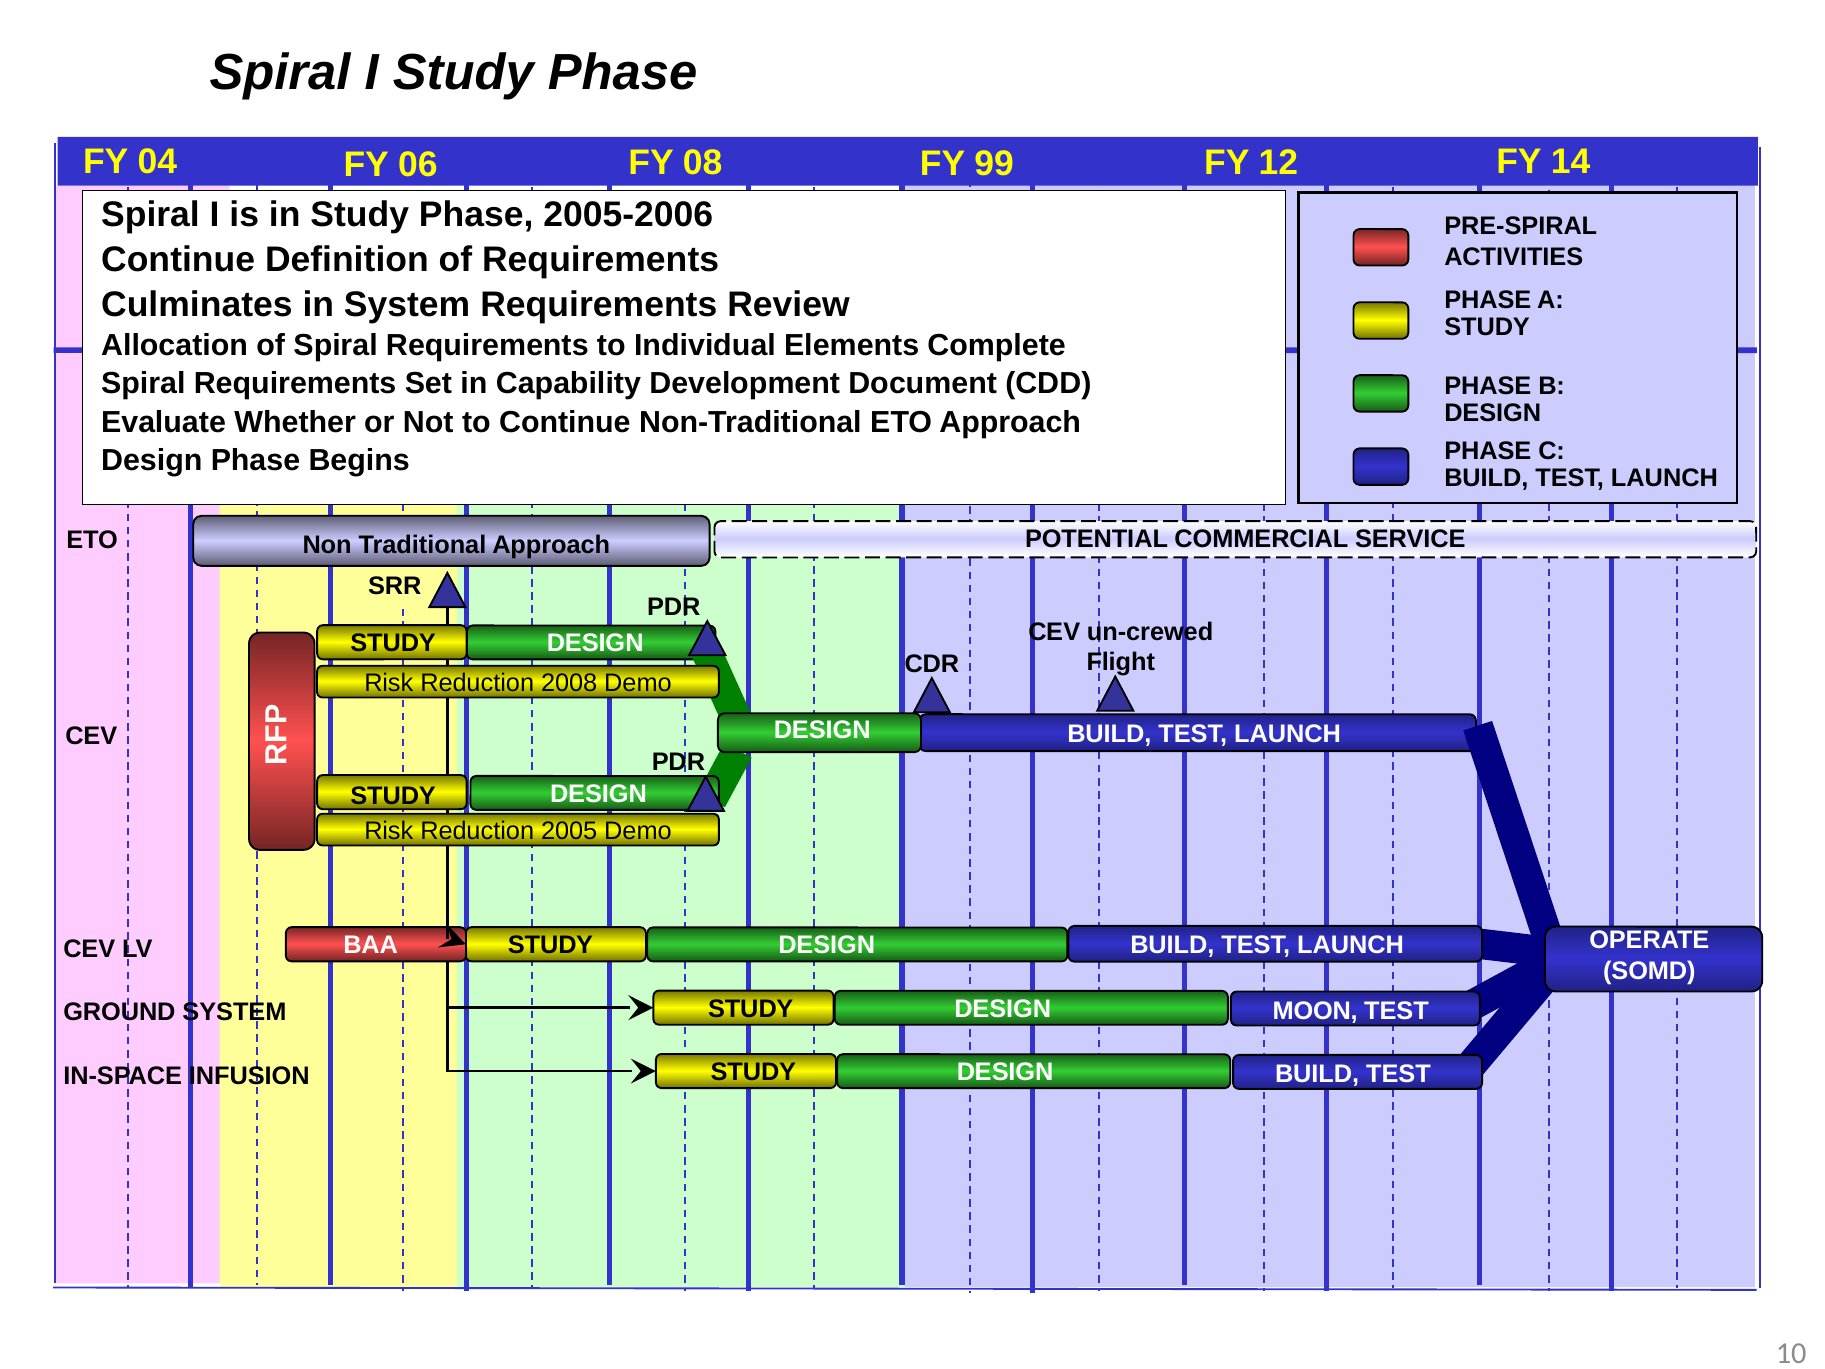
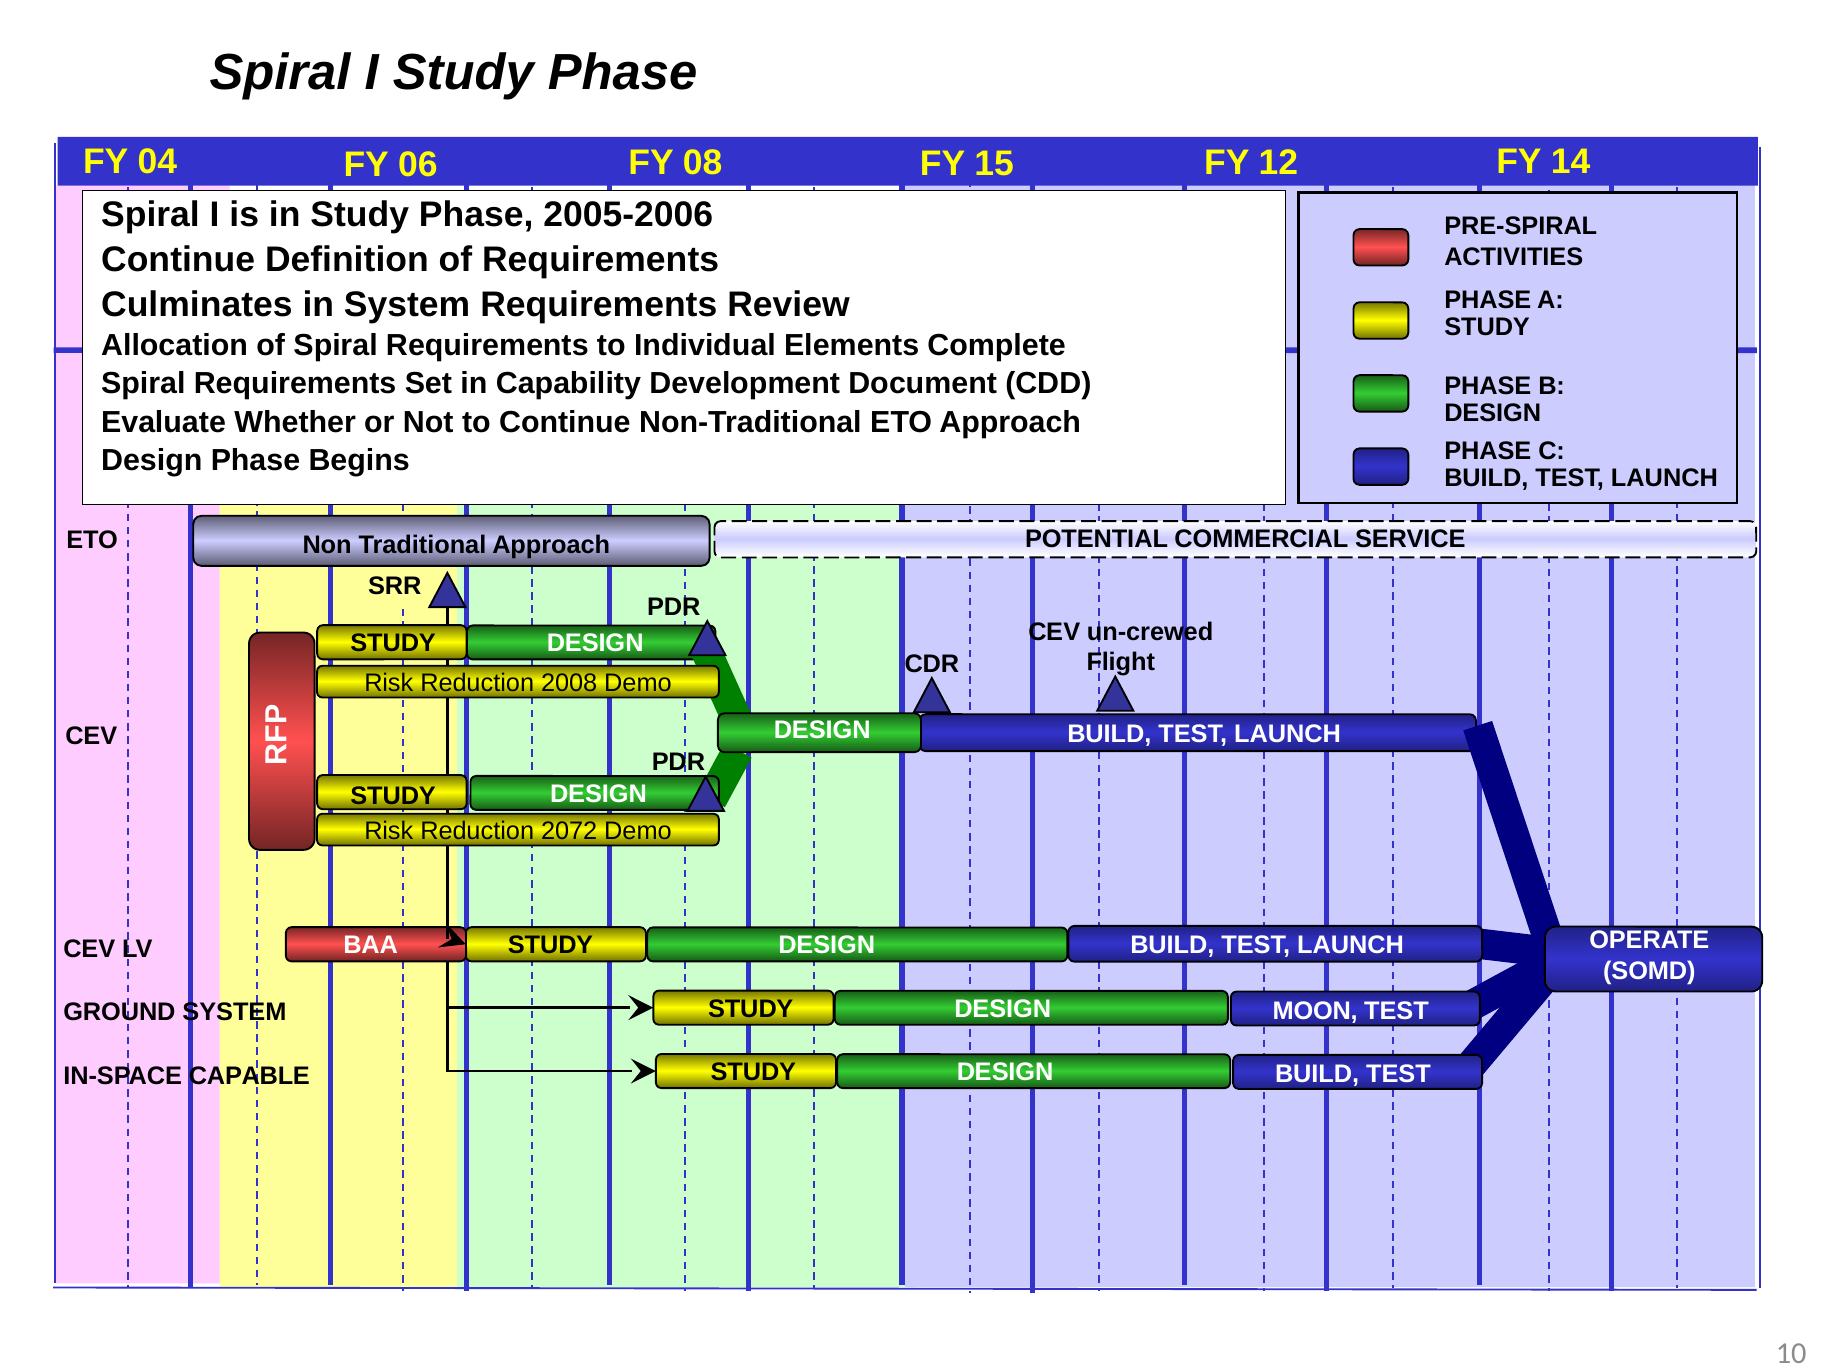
99: 99 -> 15 (994, 164)
2005: 2005 -> 2072 (569, 831)
INFUSION: INFUSION -> CAPABLE (249, 1076)
